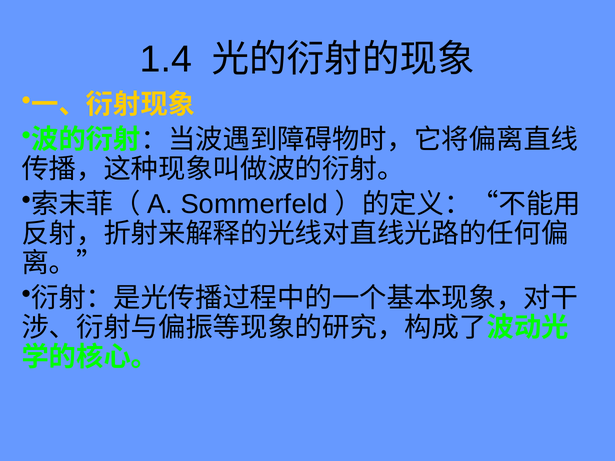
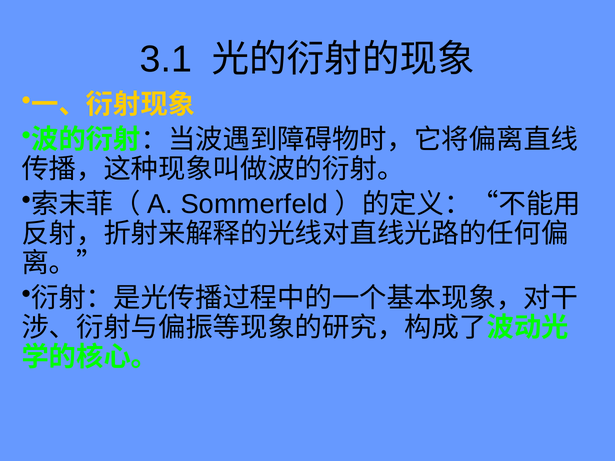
1.4: 1.4 -> 3.1 (166, 60)
